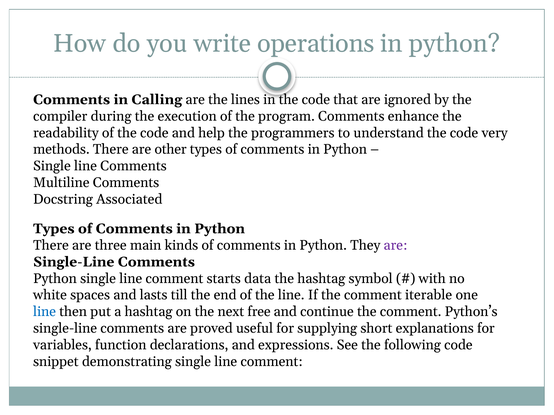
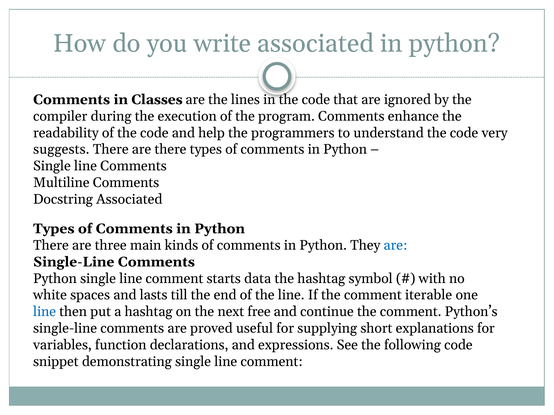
write operations: operations -> associated (316, 44)
Calling: Calling -> Classes (157, 100)
methods: methods -> suggests (61, 150)
are other: other -> there (171, 150)
are colour: purple -> blue (395, 246)
